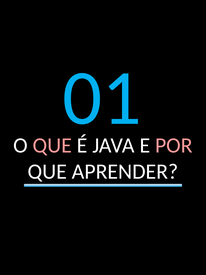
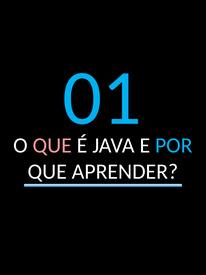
POR colour: pink -> light blue (174, 145)
